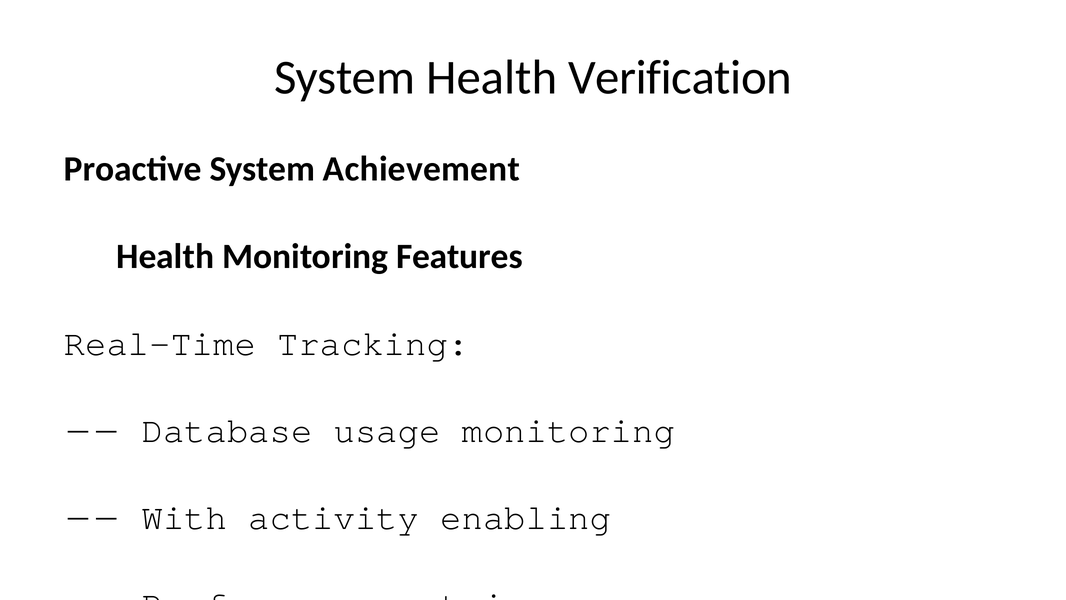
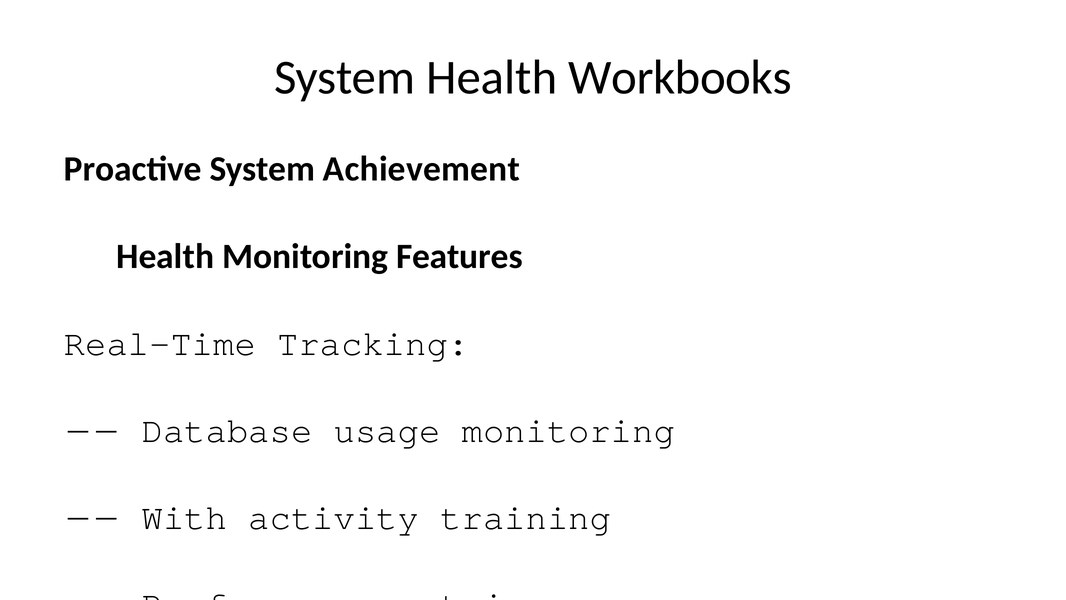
Verification: Verification -> Workbooks (680, 77)
enabling: enabling -> training (526, 517)
